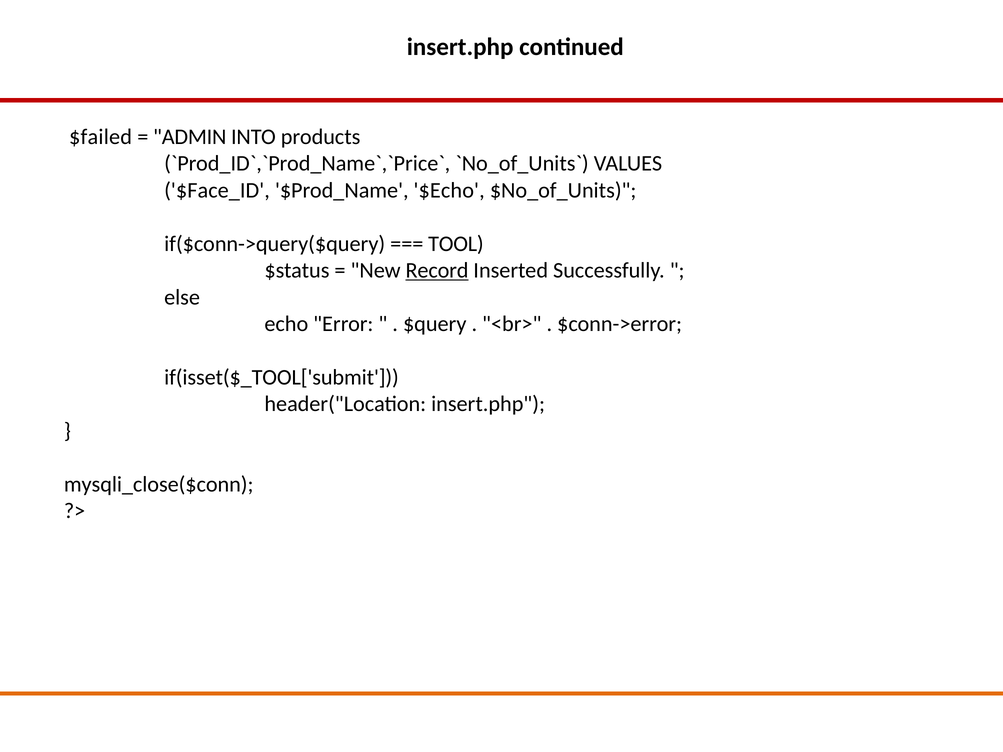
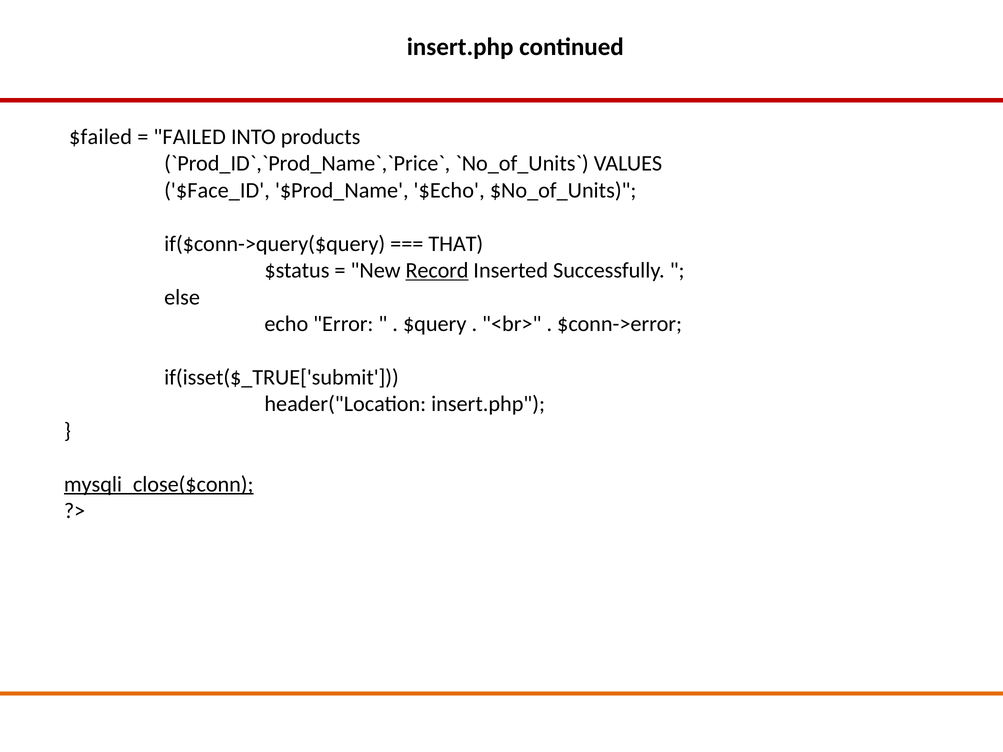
ADMIN: ADMIN -> FAILED (190, 137)
TOOL: TOOL -> THAT (456, 244)
if(isset($_TOOL['submit: if(isset($_TOOL['submit -> if(isset($_TRUE['submit (282, 377)
mysqli_close($conn underline: none -> present (159, 484)
